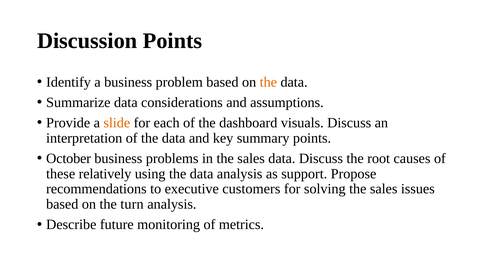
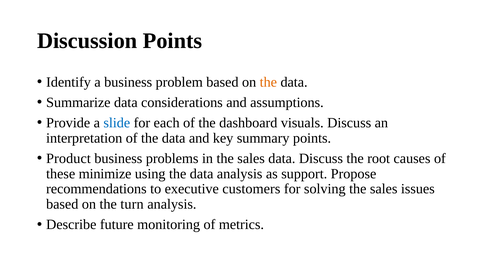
slide colour: orange -> blue (117, 123)
October: October -> Product (68, 159)
relatively: relatively -> minimize (105, 174)
